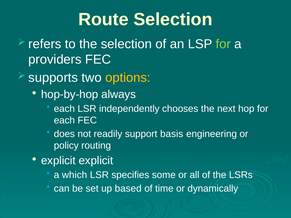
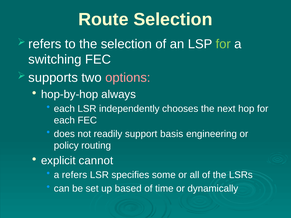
providers: providers -> switching (55, 60)
options colour: yellow -> pink (128, 78)
explicit explicit: explicit -> cannot (96, 161)
a which: which -> refers (75, 175)
